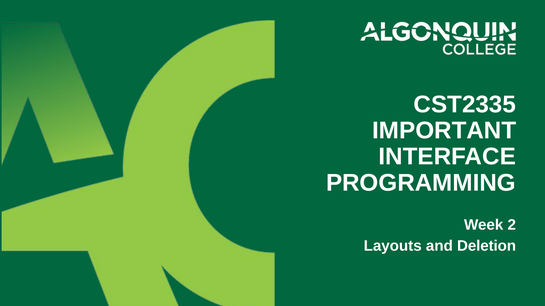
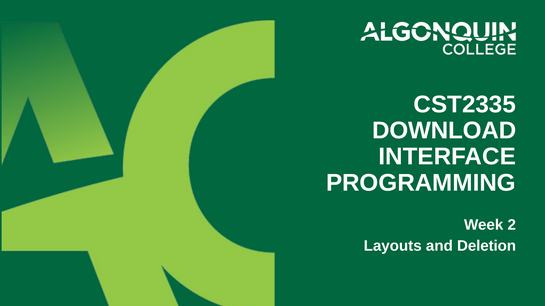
IMPORTANT: IMPORTANT -> DOWNLOAD (444, 131)
